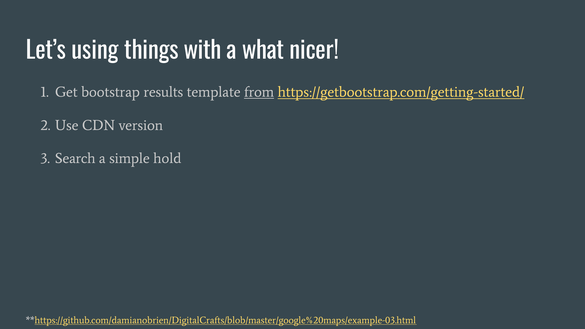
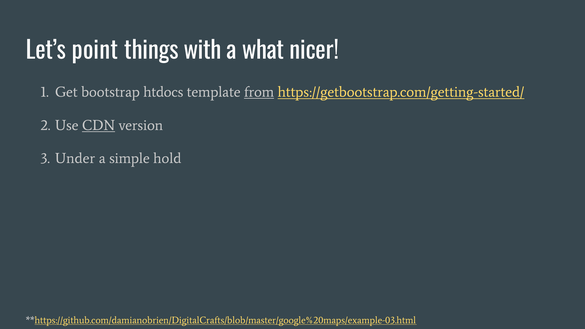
using: using -> point (95, 51)
results: results -> htdocs (163, 92)
CDN underline: none -> present (99, 125)
Search: Search -> Under (75, 159)
